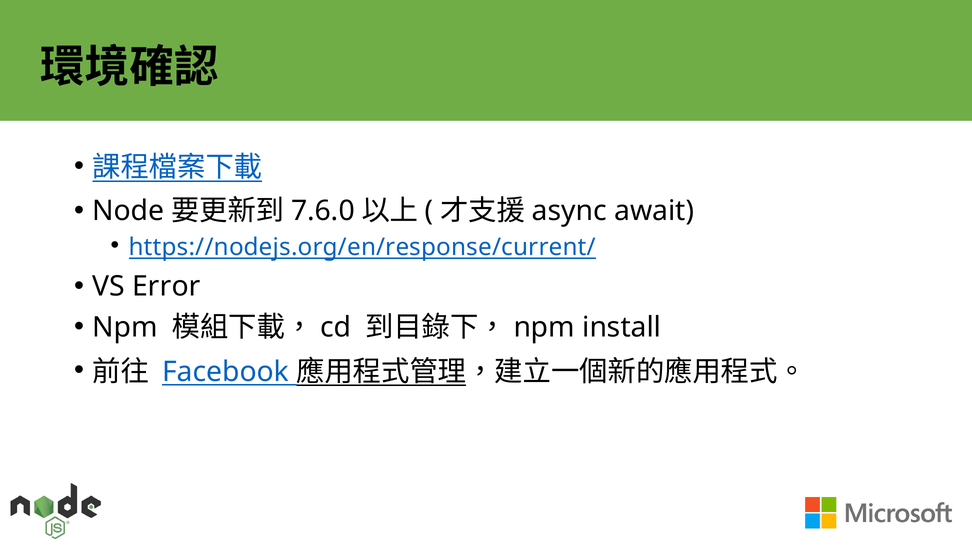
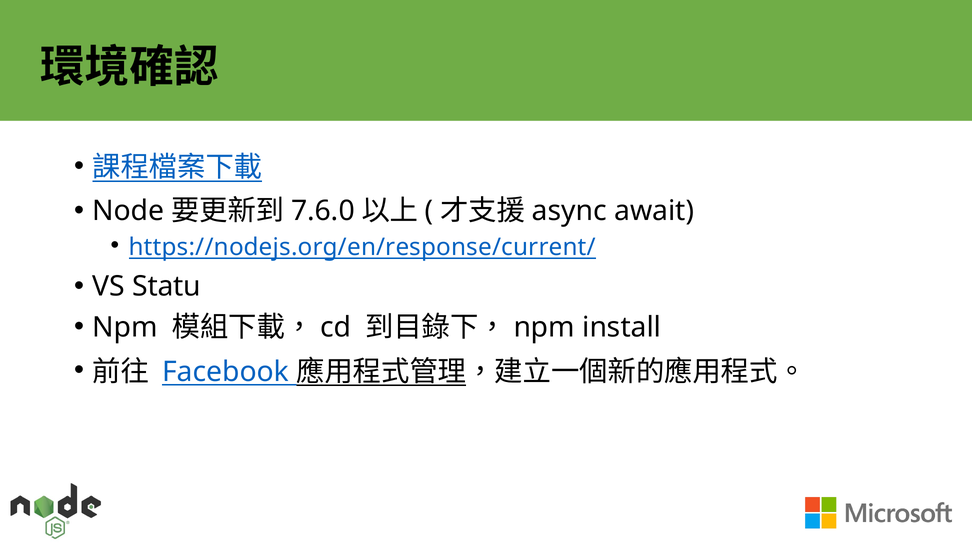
Error: Error -> Statu (166, 286)
